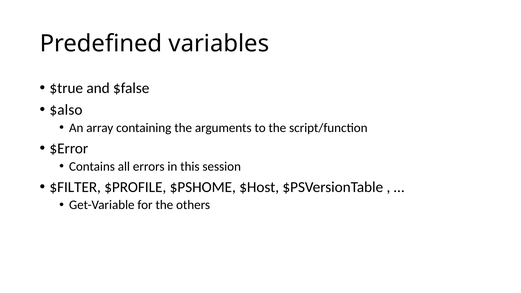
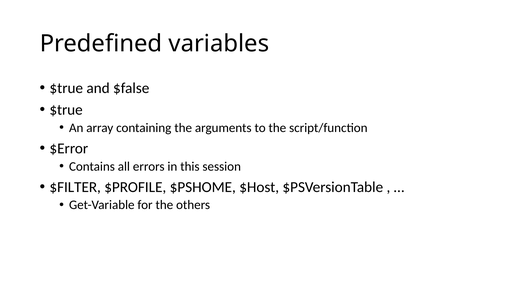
$also: $also -> $true (66, 110)
